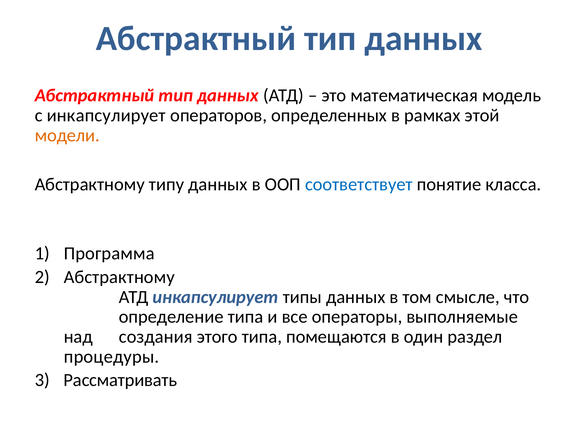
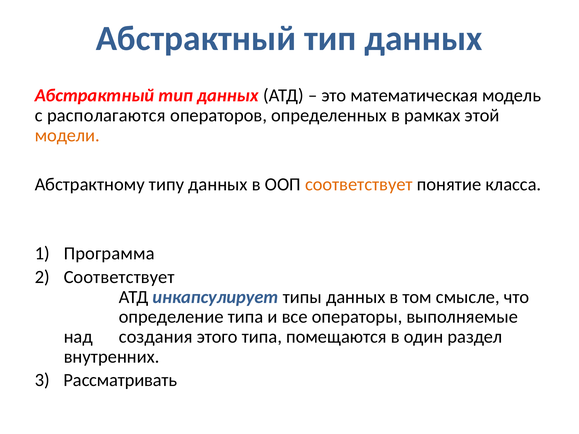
с инкапсулирует: инкапсулирует -> располагаются (106, 116)
соответствует colour: blue -> orange (359, 185)
Абстрактному: Абстрактному -> Соответствует (119, 277)
процедуры: процедуры -> внутренних (112, 357)
